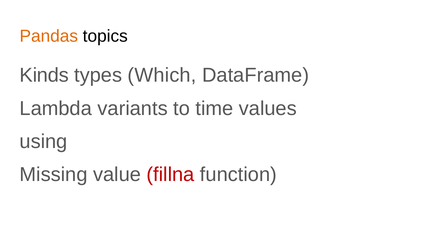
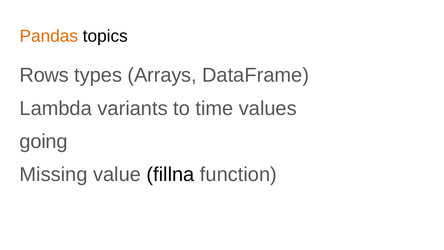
Kinds: Kinds -> Rows (44, 75)
Which: Which -> Arrays (162, 75)
using: using -> going (44, 141)
fillna colour: red -> black (170, 174)
